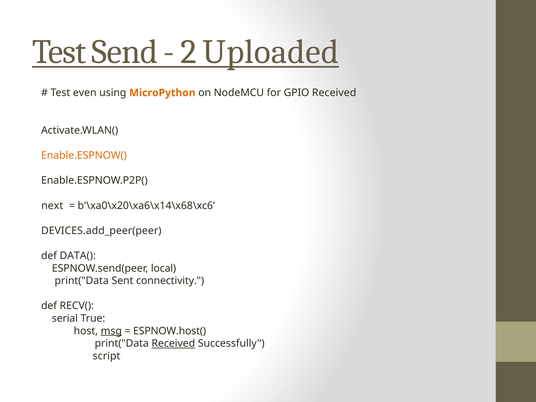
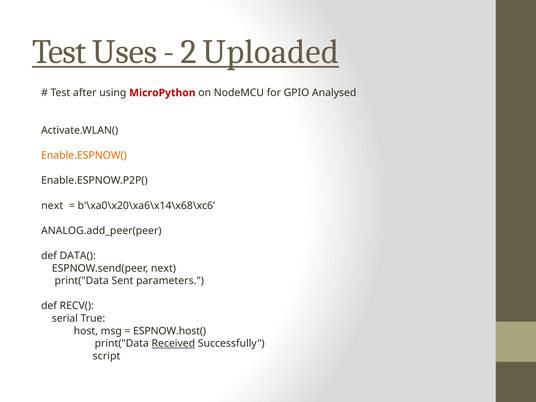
Send: Send -> Uses (125, 52)
even: even -> after (85, 93)
MicroPython colour: orange -> red (162, 93)
GPIO Received: Received -> Analysed (334, 93)
DEVICES.add_peer(peer: DEVICES.add_peer(peer -> ANALOG.add_peer(peer (101, 231)
ESPNOW.send(peer local: local -> next (163, 268)
connectivity: connectivity -> parameters (170, 281)
msg underline: present -> none (111, 331)
